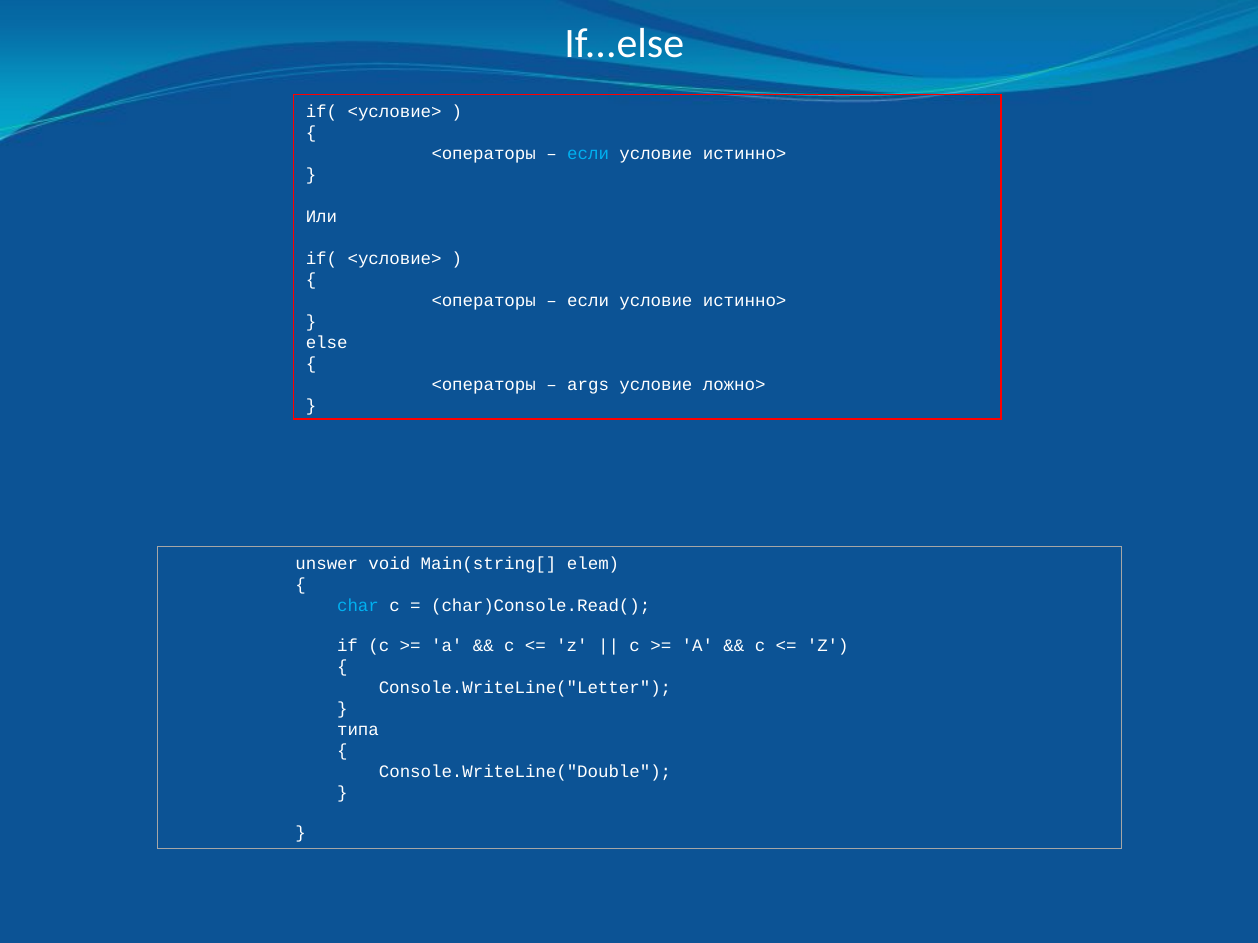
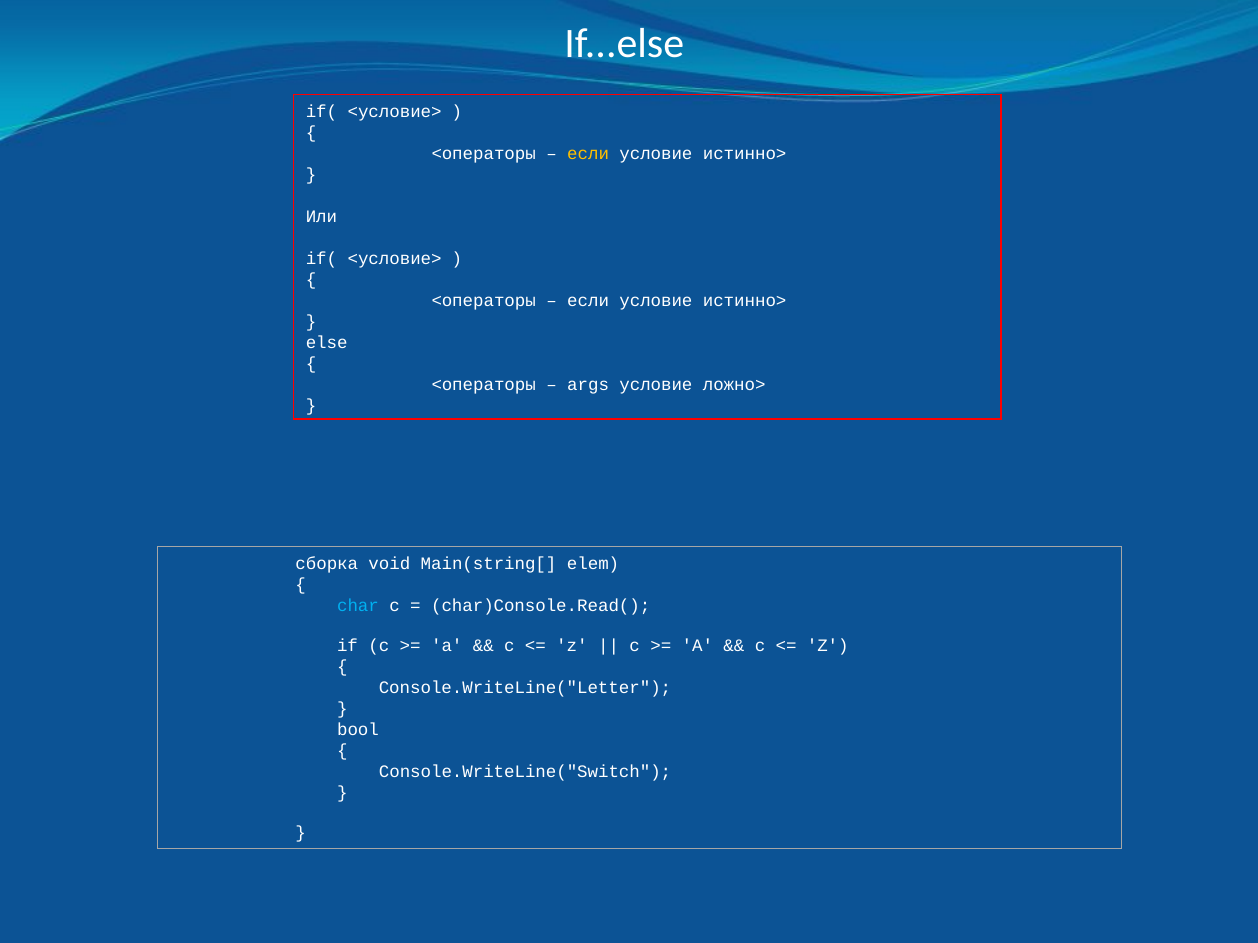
если colour: light blue -> yellow (588, 154)
unswer: unswer -> сборка (327, 564)
типа: типа -> bool (358, 730)
Console.WriteLine("Double: Console.WriteLine("Double -> Console.WriteLine("Switch (525, 772)
